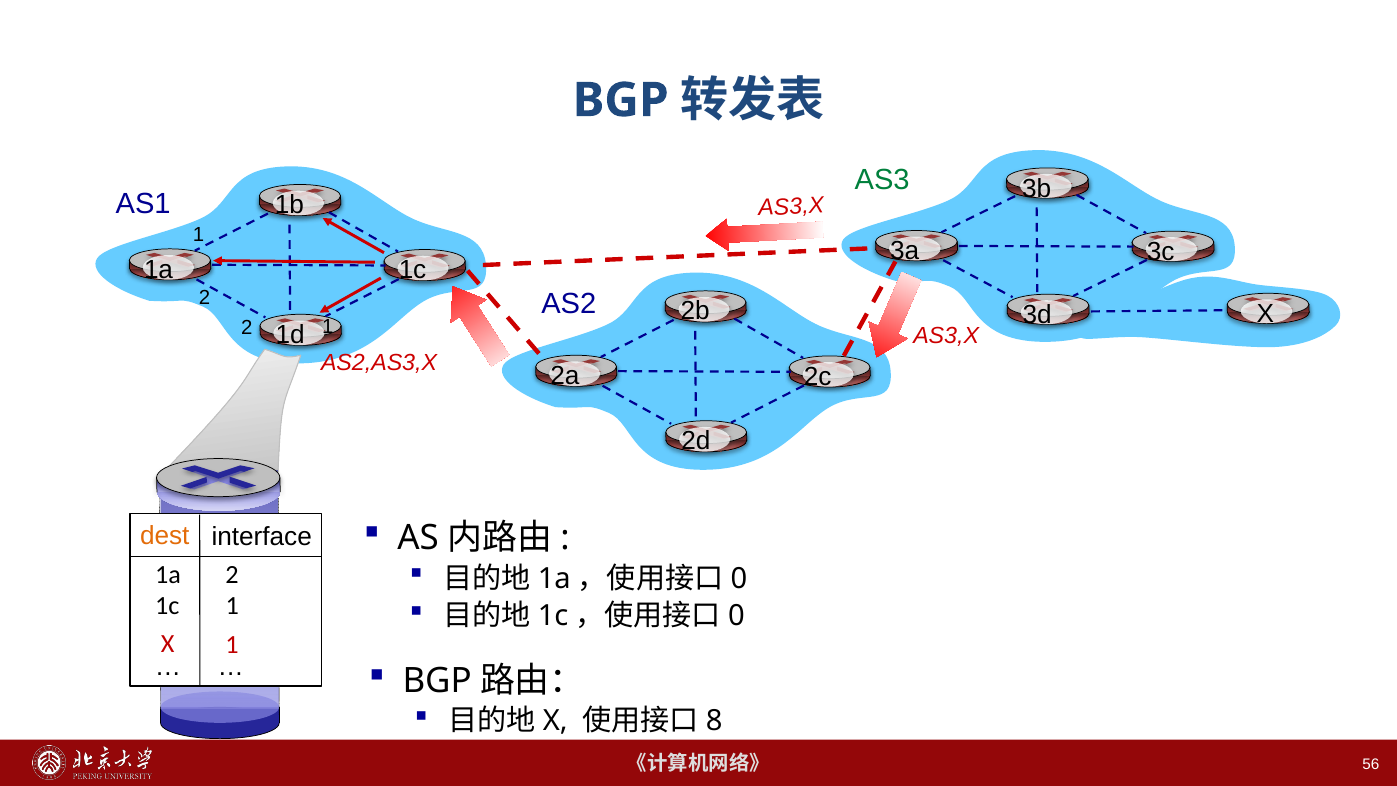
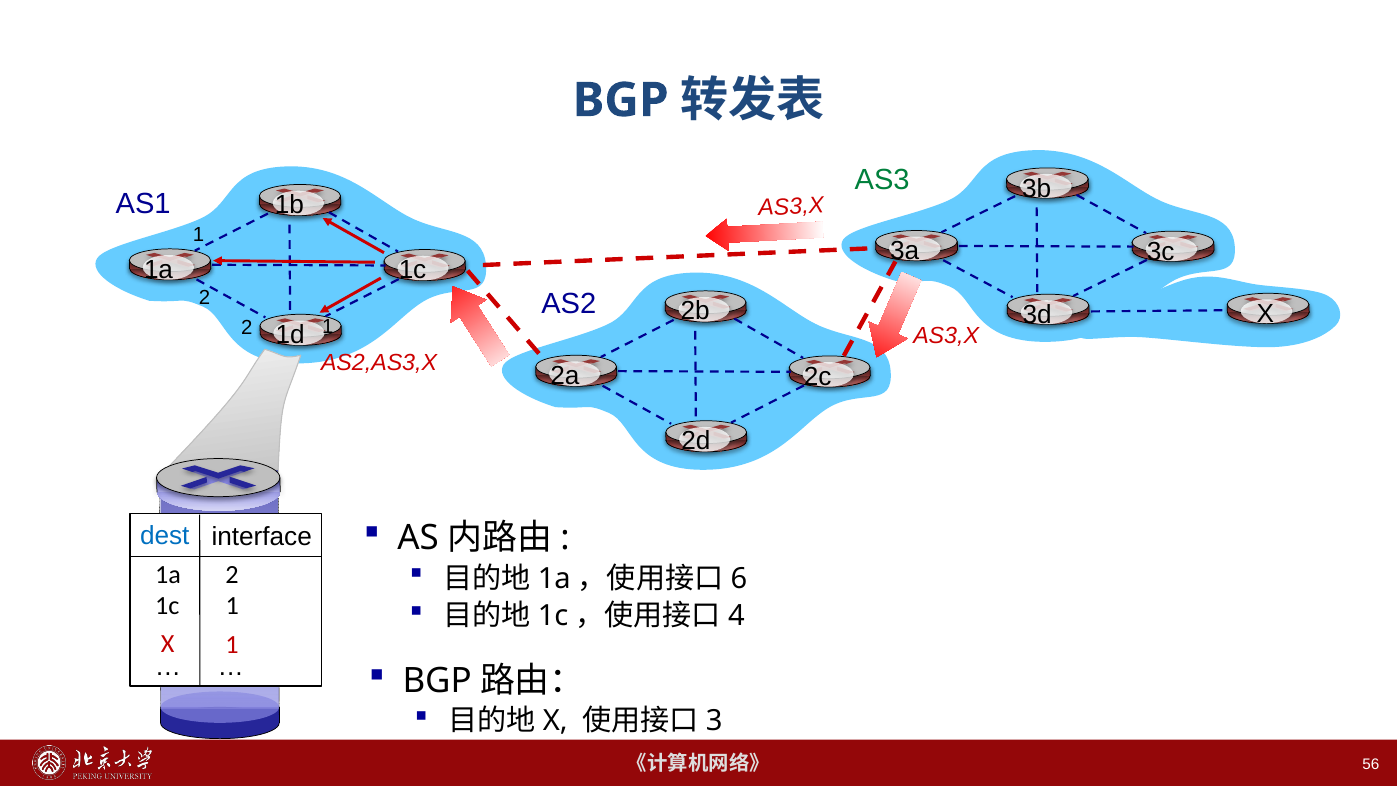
dest colour: orange -> blue (165, 536)
0: 0 -> 6 (739, 578)
0: 0 -> 4 (736, 616)
8: 8 -> 3 (714, 721)
